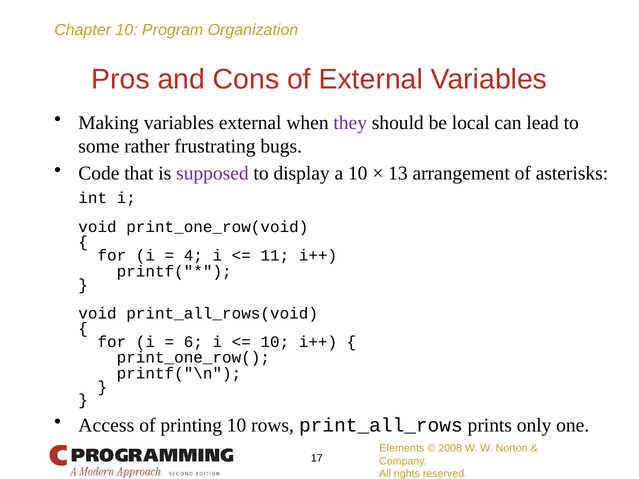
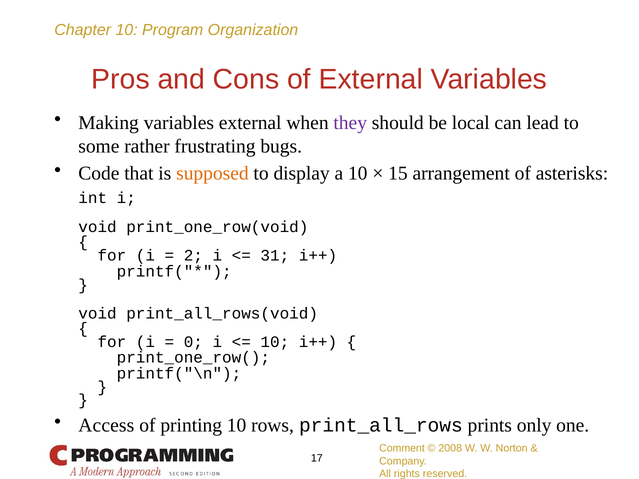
supposed colour: purple -> orange (212, 174)
13: 13 -> 15 (398, 174)
4: 4 -> 2 (193, 256)
11: 11 -> 31 (275, 256)
6: 6 -> 0 (193, 342)
Elements: Elements -> Comment (402, 449)
